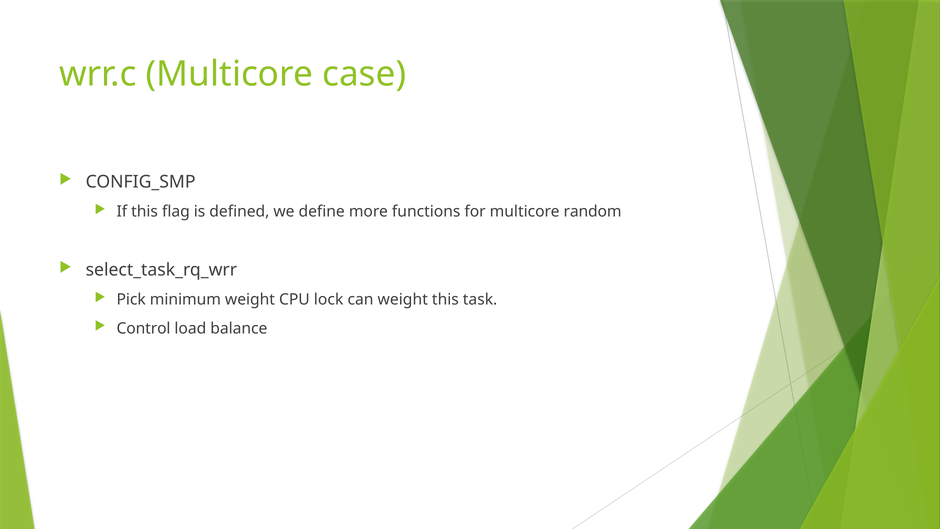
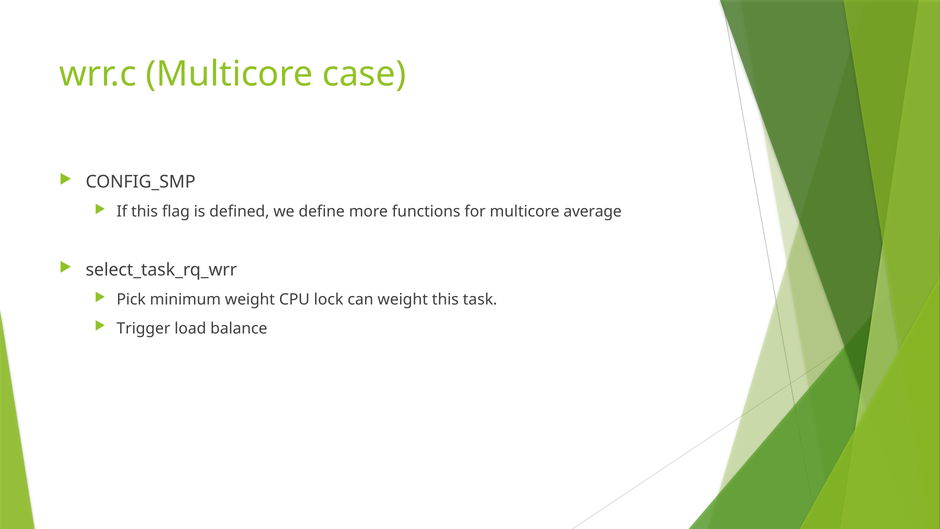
random: random -> average (593, 212)
Control: Control -> Trigger (143, 328)
